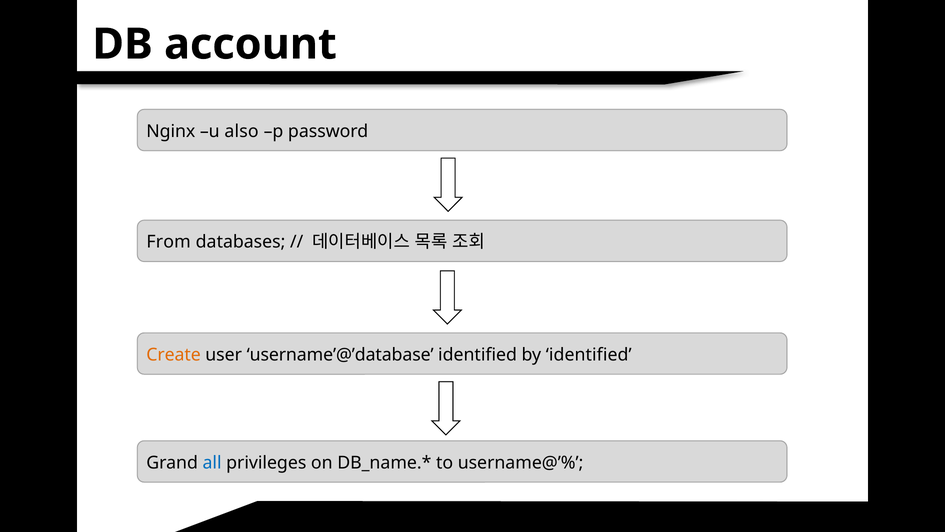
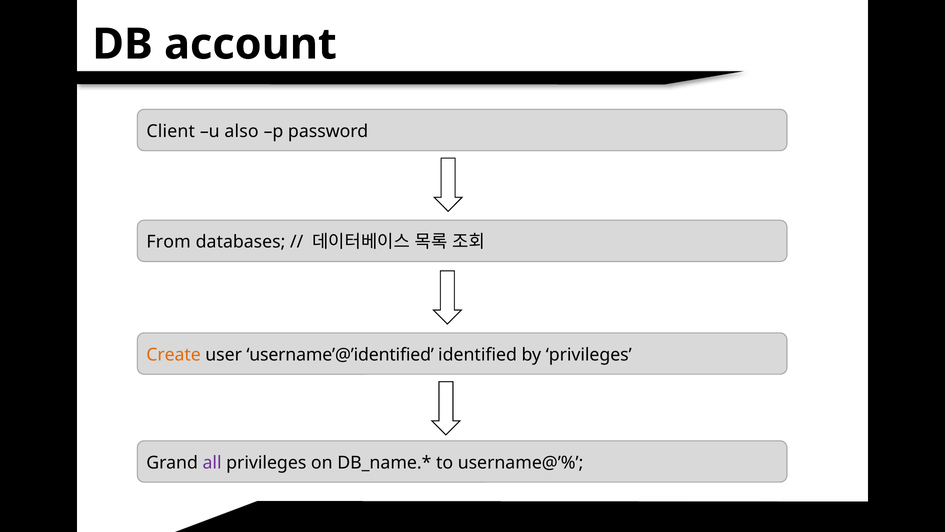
Nginx: Nginx -> Client (171, 131)
username’@’database: username’@’database -> username’@’identified (340, 354)
by identified: identified -> privileges (589, 354)
all colour: blue -> purple (212, 462)
